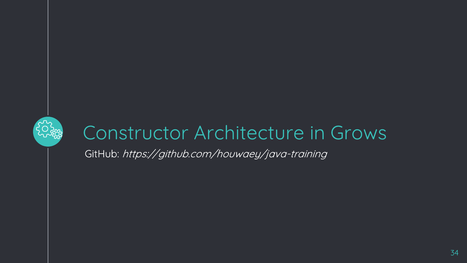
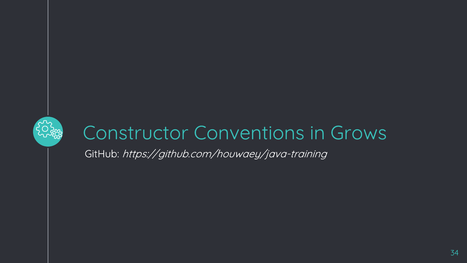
Architecture: Architecture -> Conventions (249, 133)
